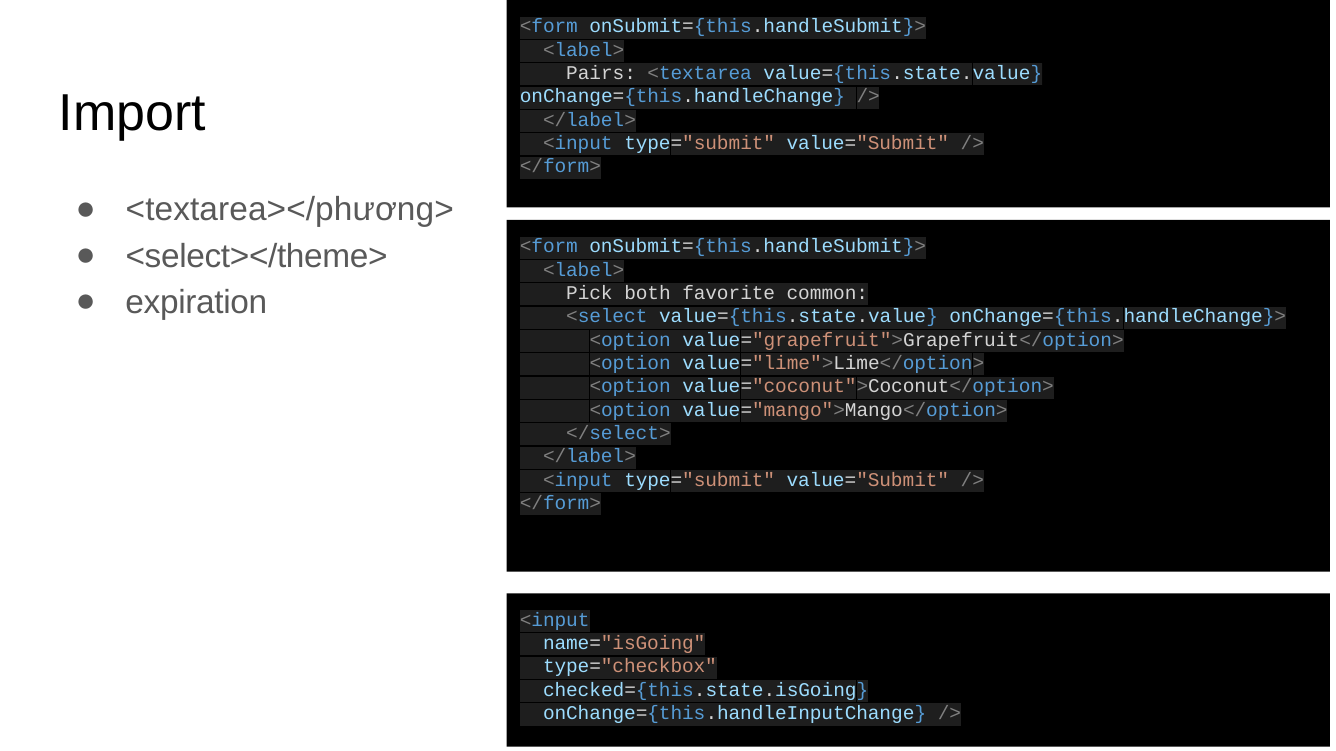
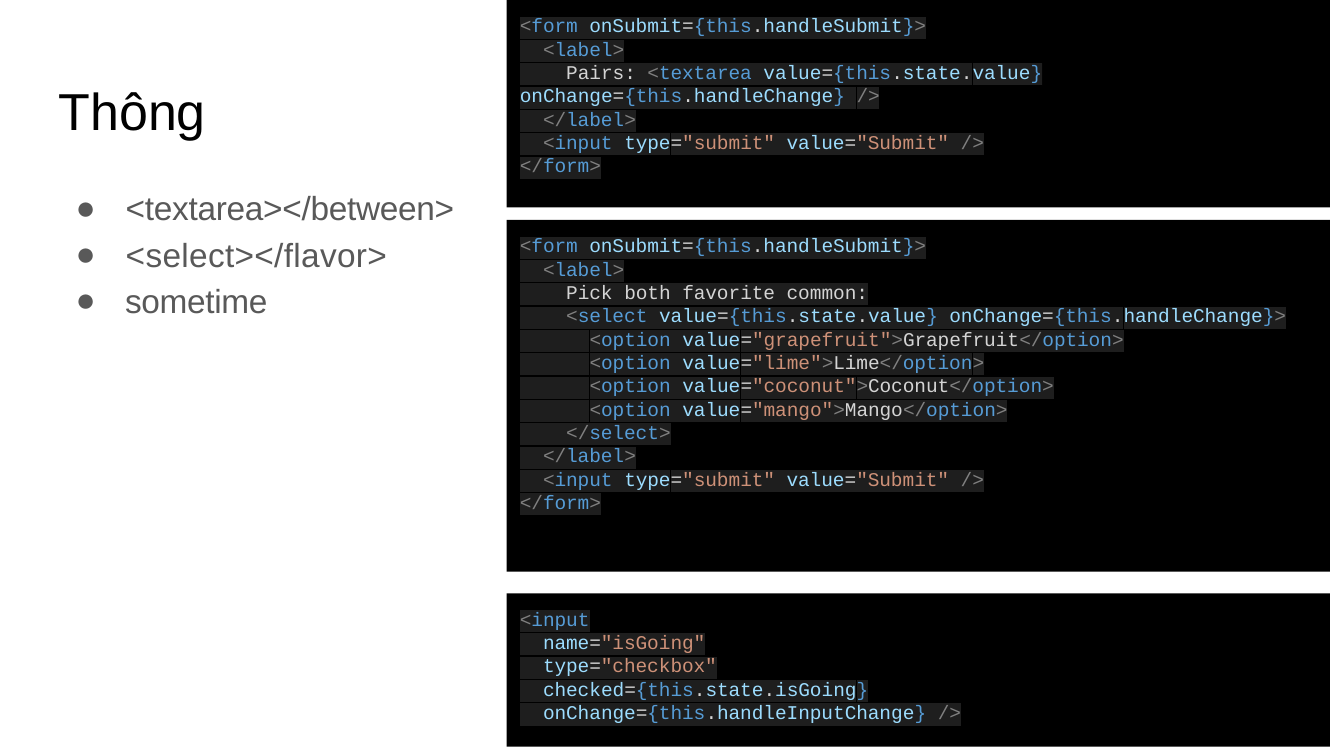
Import: Import -> Thông (132, 113)
<textarea></phương>: <textarea></phương> -> <textarea></between> (290, 210)
<select></theme>: <select></theme> -> <select></flavor> (256, 256)
expiration: expiration -> sometime (196, 302)
